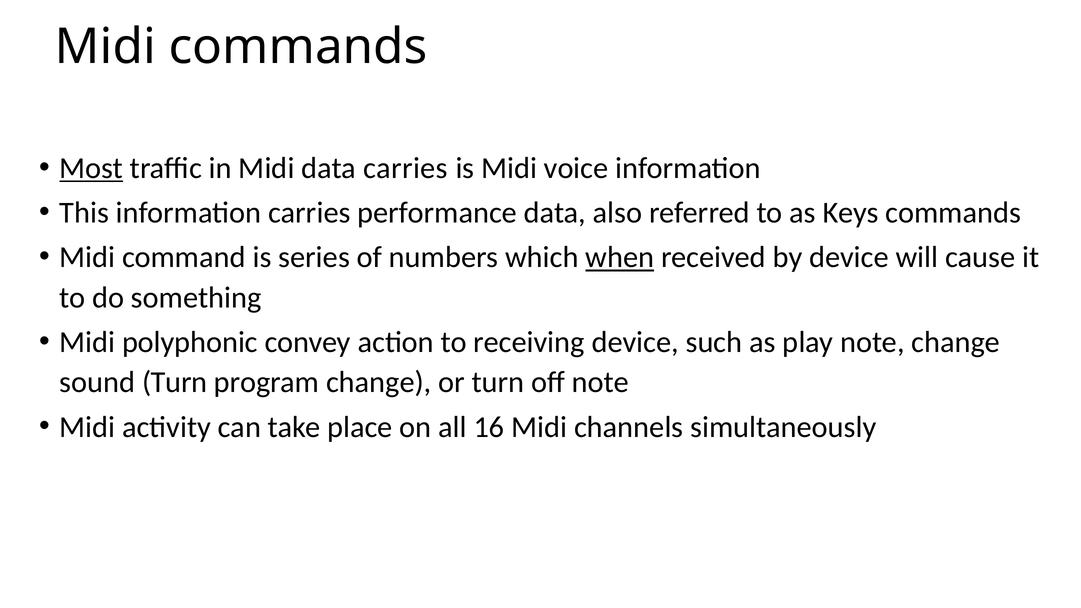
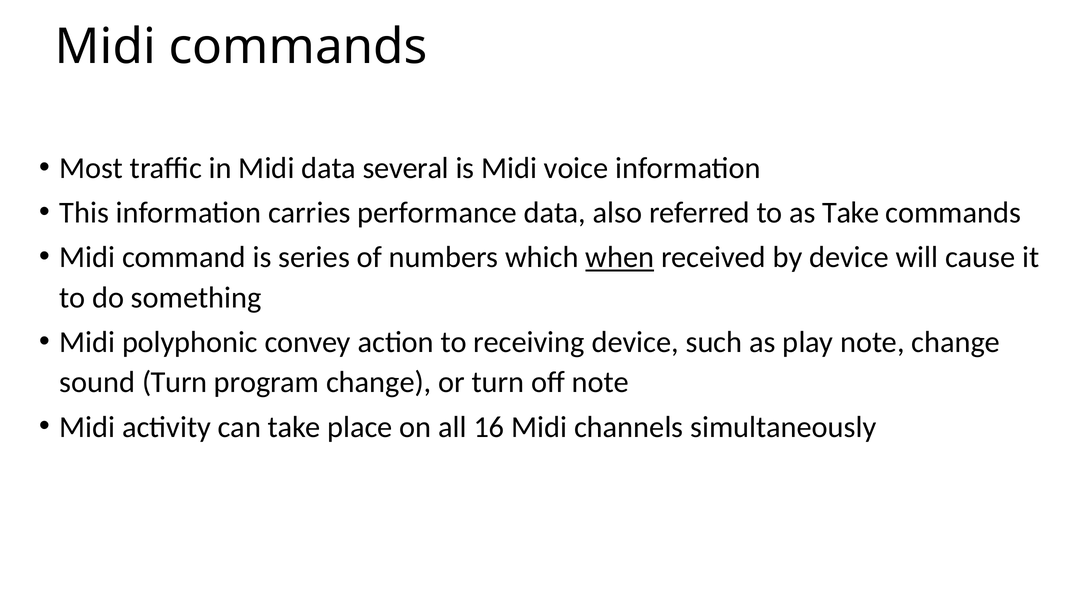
Most underline: present -> none (91, 168)
data carries: carries -> several (406, 168)
as Keys: Keys -> Take (851, 213)
